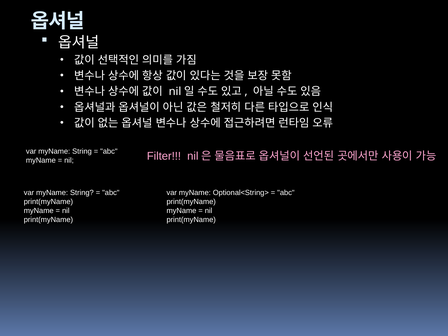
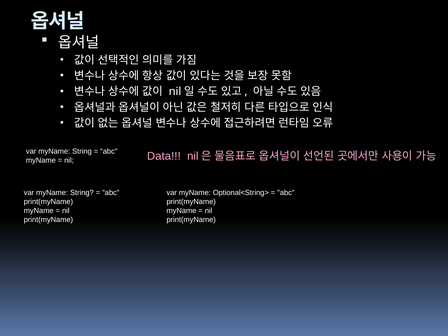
Filter: Filter -> Data (164, 156)
